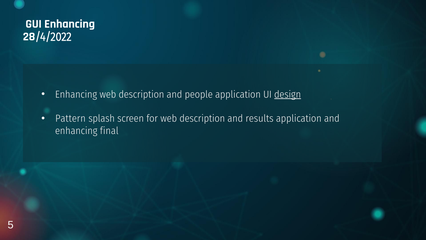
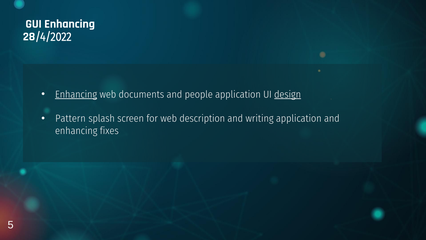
Enhancing underline: none -> present (76, 94)
description: description -> documents (141, 94)
results: results -> writing (260, 118)
final: final -> fixes (109, 131)
